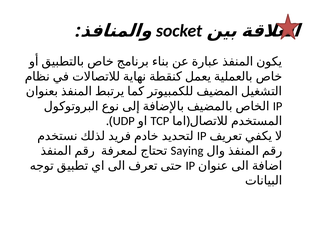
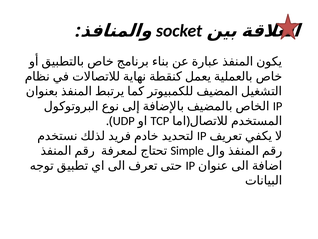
Saying: Saying -> Simple (187, 151)
